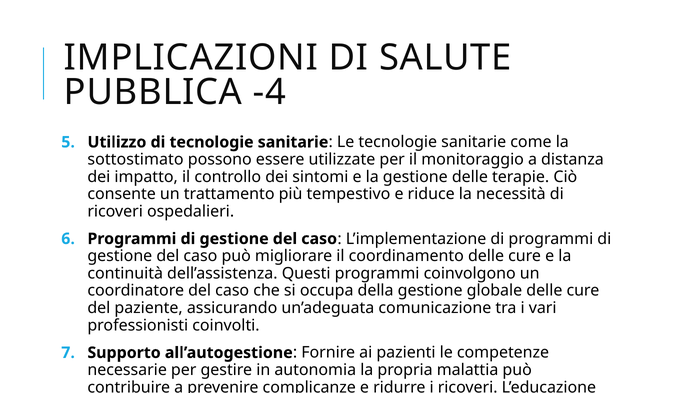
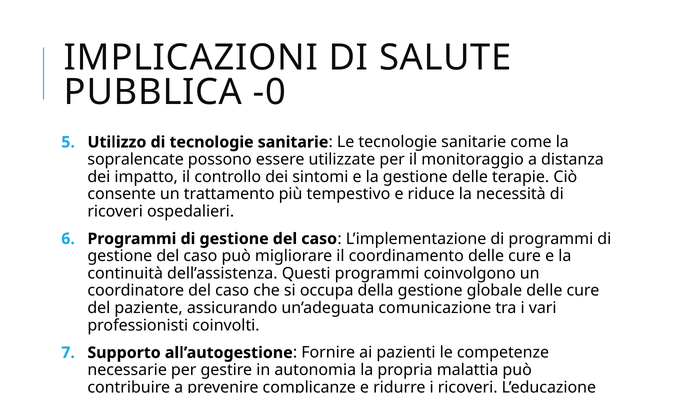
-4: -4 -> -0 (269, 92)
sottostimato: sottostimato -> sopralencate (136, 159)
